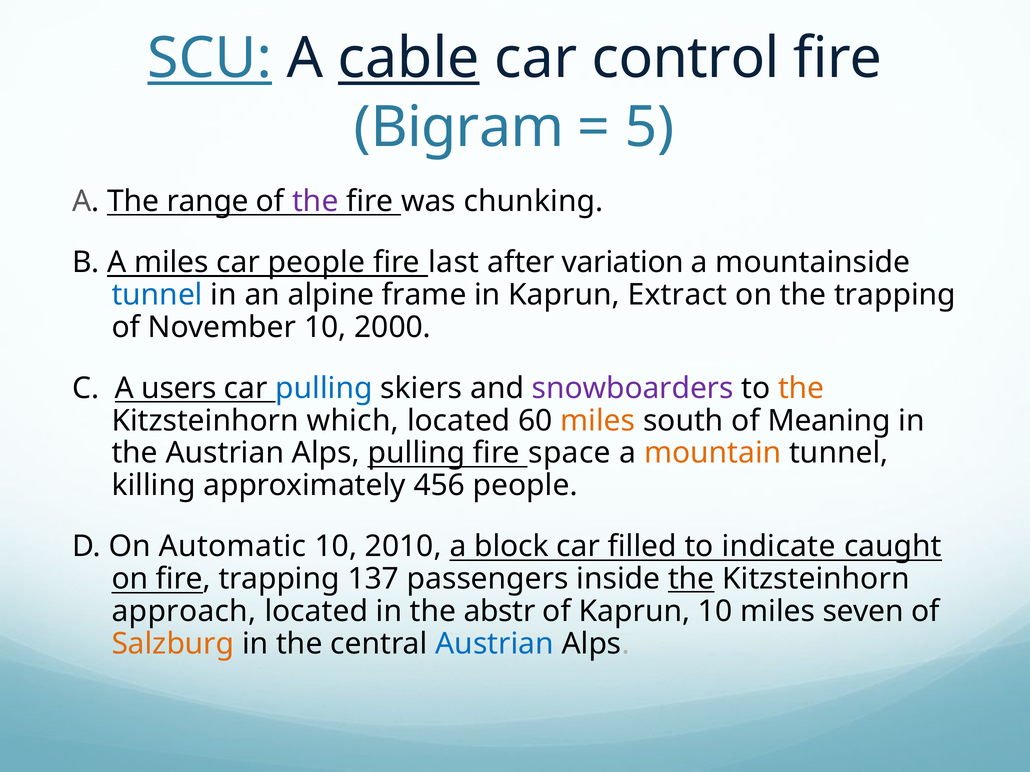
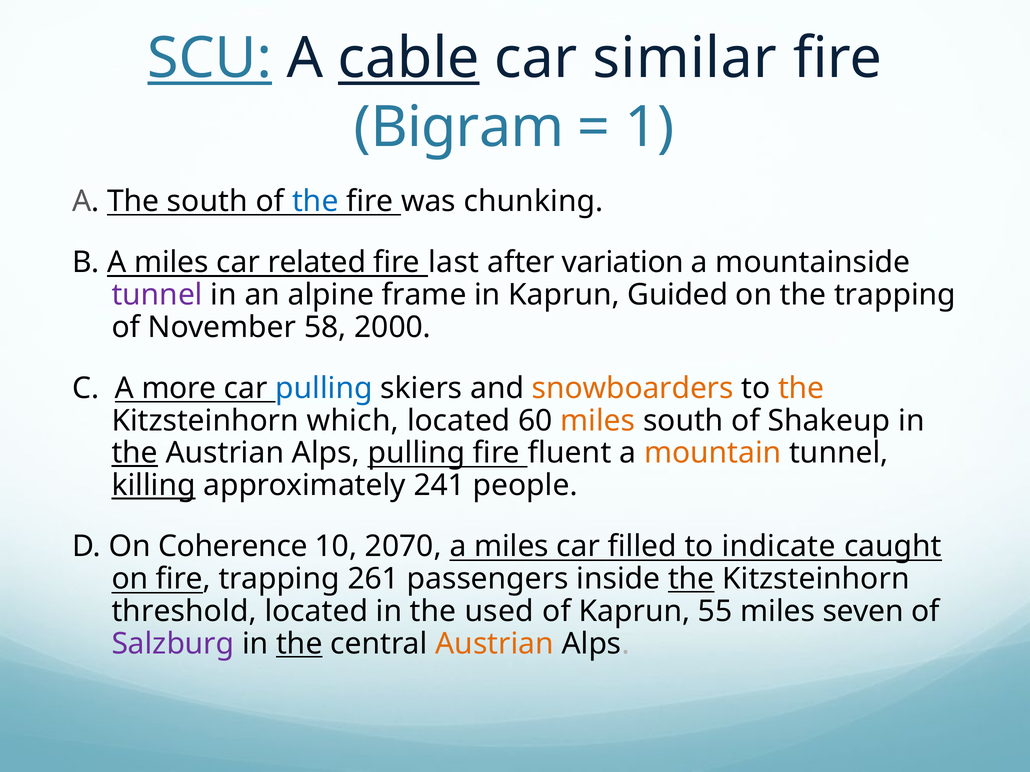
control: control -> similar (685, 59)
5: 5 -> 1 (650, 127)
The range: range -> south (207, 201)
the colour: purple -> blue (315, 201)
car people: people -> related (317, 263)
tunnel colour: blue -> purple (157, 295)
Extract: Extract -> Guided (678, 295)
November 10: 10 -> 58 (325, 327)
users: users -> more (179, 388)
snowboarders colour: purple -> orange (633, 388)
Meaning: Meaning -> Shakeup (829, 421)
the underline: none -> present (135, 453)
space: space -> fluent (570, 453)
killing underline: none -> present (154, 486)
456: 456 -> 241 (439, 486)
Automatic: Automatic -> Coherence (233, 547)
2010: 2010 -> 2070 (403, 547)
block: block -> miles (511, 547)
137: 137 -> 261 (373, 579)
approach: approach -> threshold (184, 612)
abstr: abstr -> used (499, 612)
Kaprun 10: 10 -> 55 (715, 612)
Salzburg colour: orange -> purple (173, 644)
the underline: none -> present (299, 644)
Austrian colour: blue -> orange (495, 644)
